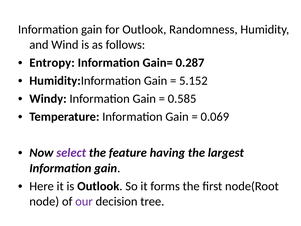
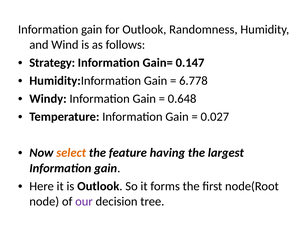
Entropy: Entropy -> Strategy (52, 63)
0.287: 0.287 -> 0.147 (190, 63)
5.152: 5.152 -> 6.778 (193, 81)
0.585: 0.585 -> 0.648 (182, 99)
0.069: 0.069 -> 0.027 (215, 117)
select colour: purple -> orange (71, 153)
